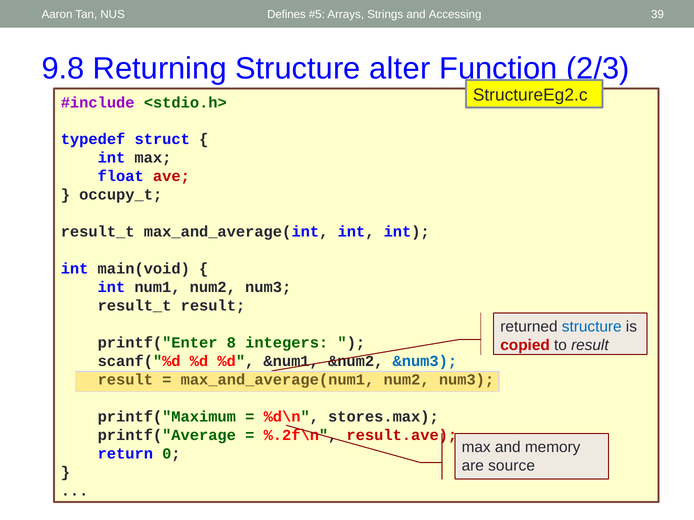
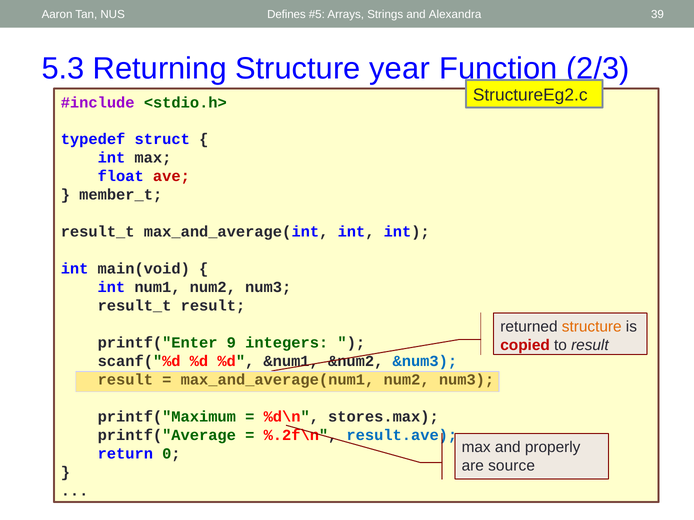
Accessing: Accessing -> Alexandra (455, 15)
9.8: 9.8 -> 5.3 (63, 69)
alter: alter -> year (400, 69)
occupy_t: occupy_t -> member_t (121, 195)
structure colour: blue -> orange (592, 327)
8: 8 -> 9 (231, 343)
result.ave colour: red -> blue (402, 435)
memory: memory -> properly (553, 448)
